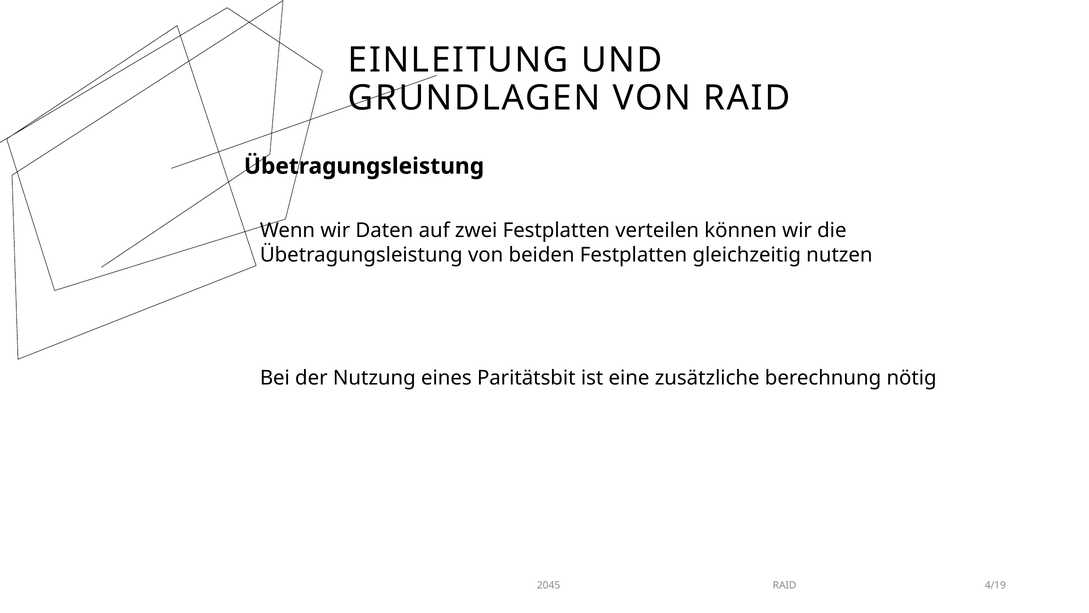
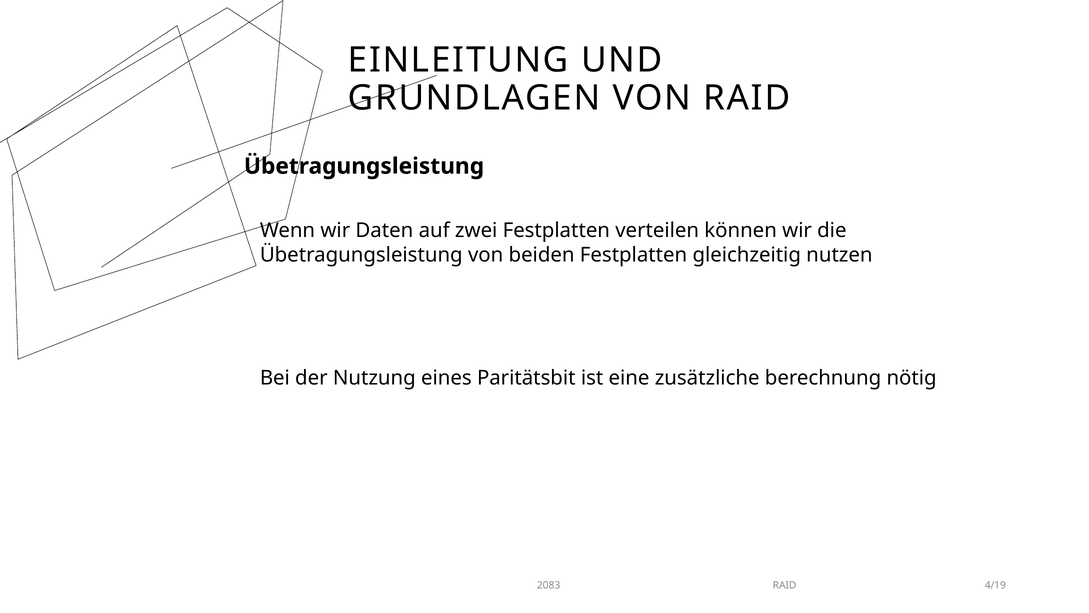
2045: 2045 -> 2083 (549, 585)
